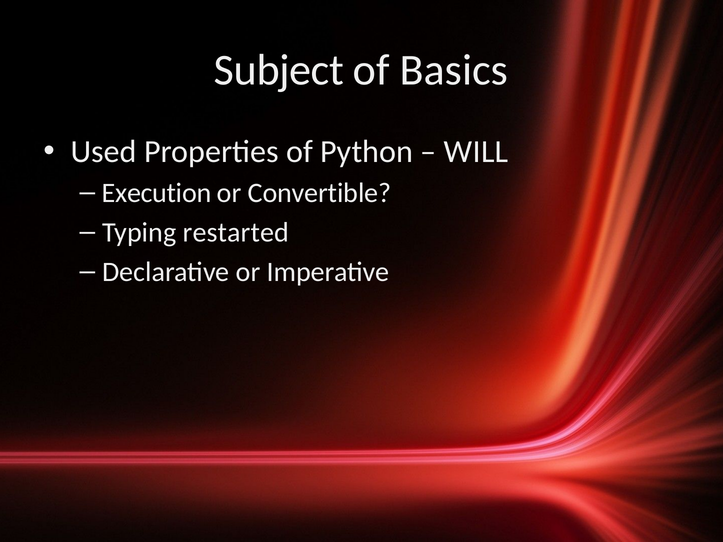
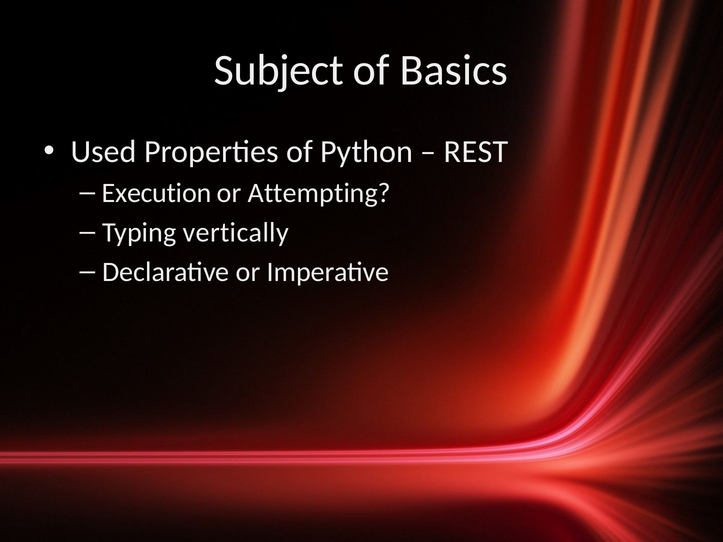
WILL: WILL -> REST (476, 152)
Convertible: Convertible -> Attempting (319, 193)
restarted: restarted -> vertically (236, 233)
